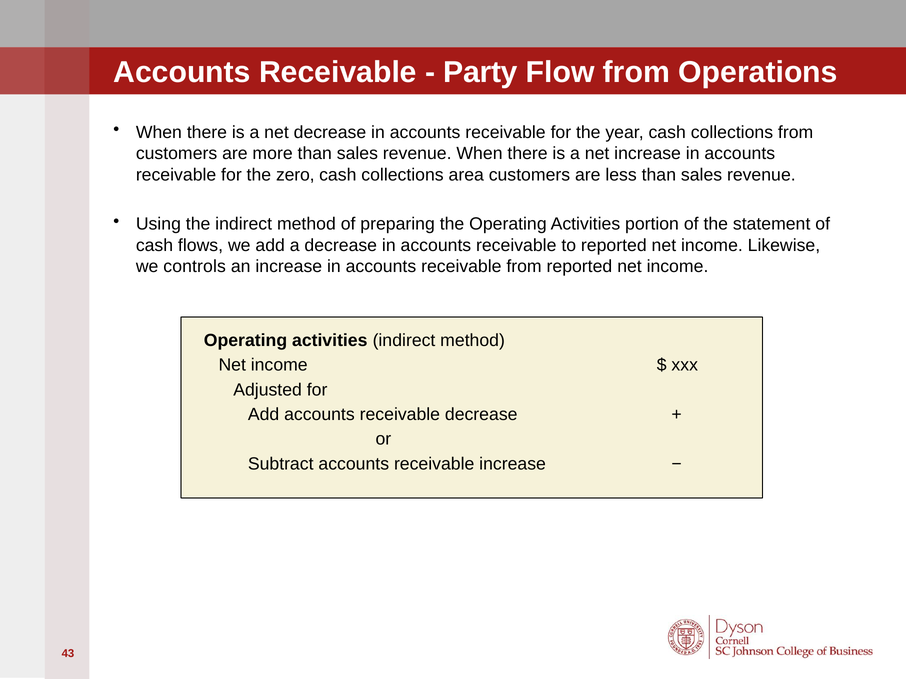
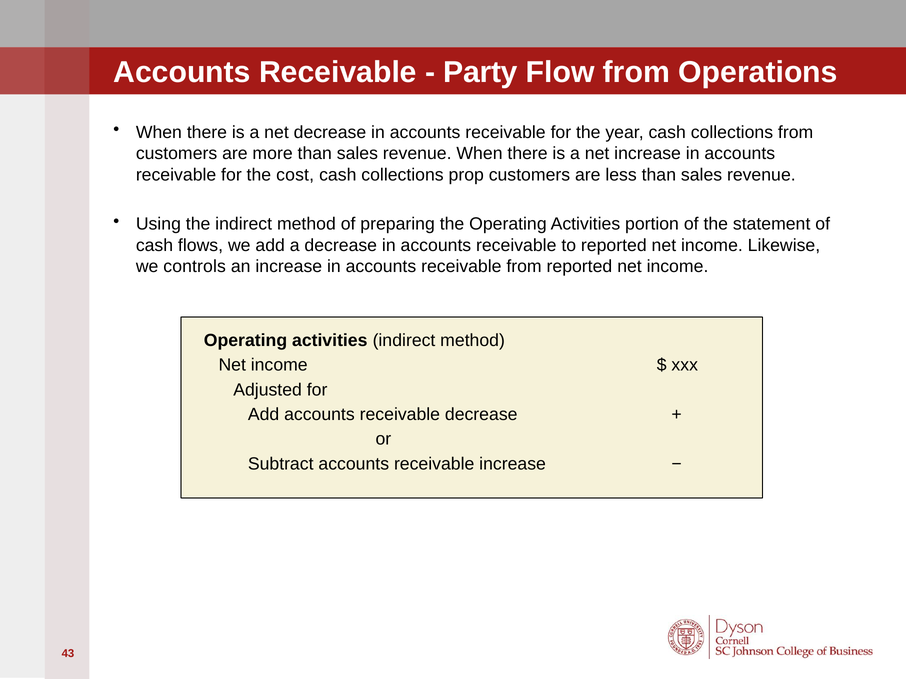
zero: zero -> cost (295, 175)
area: area -> prop (466, 175)
